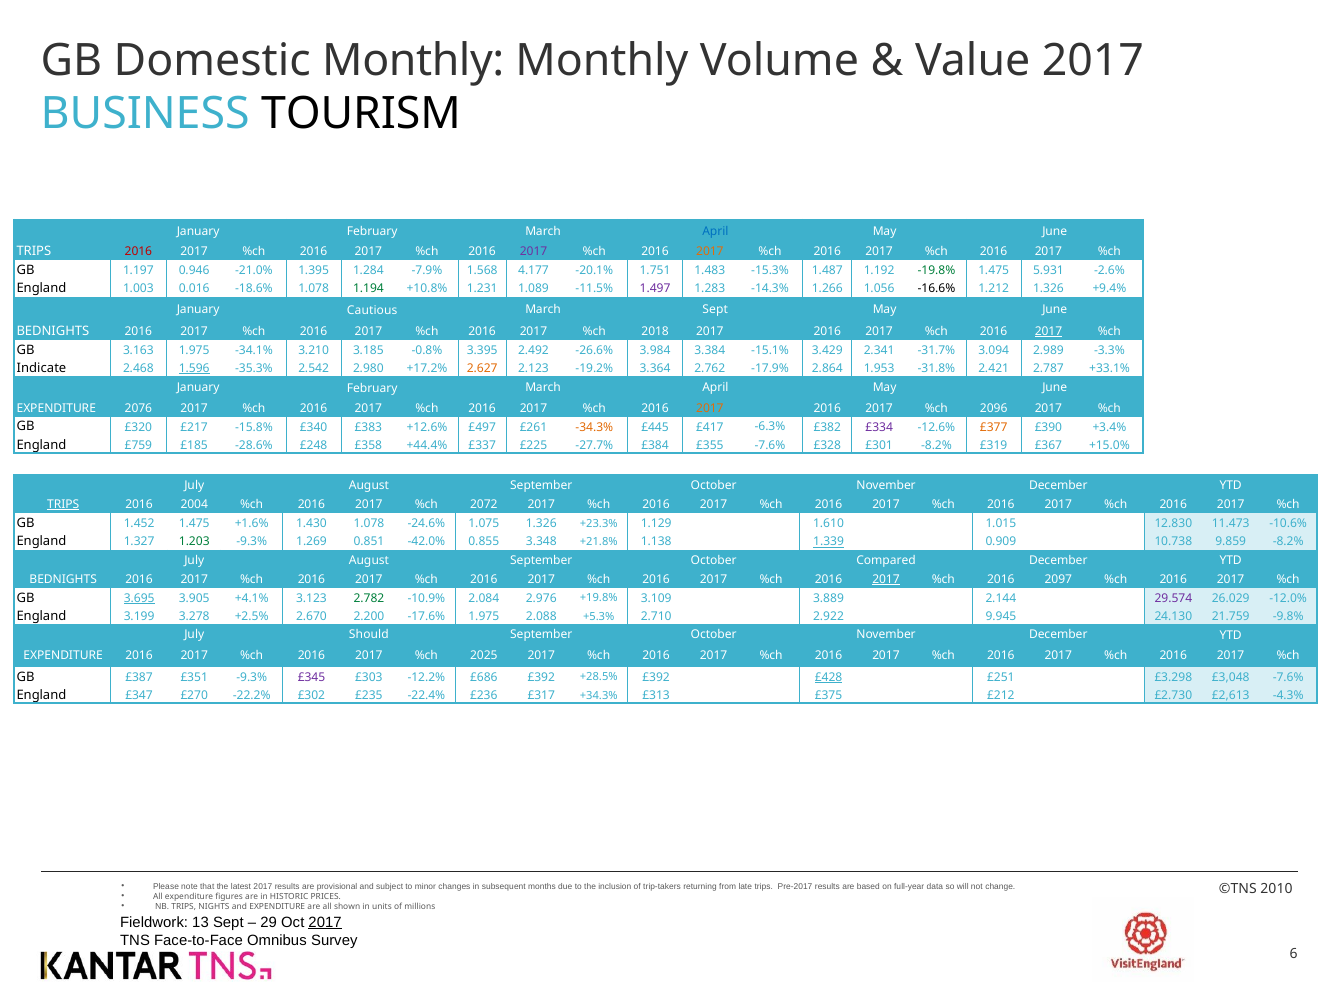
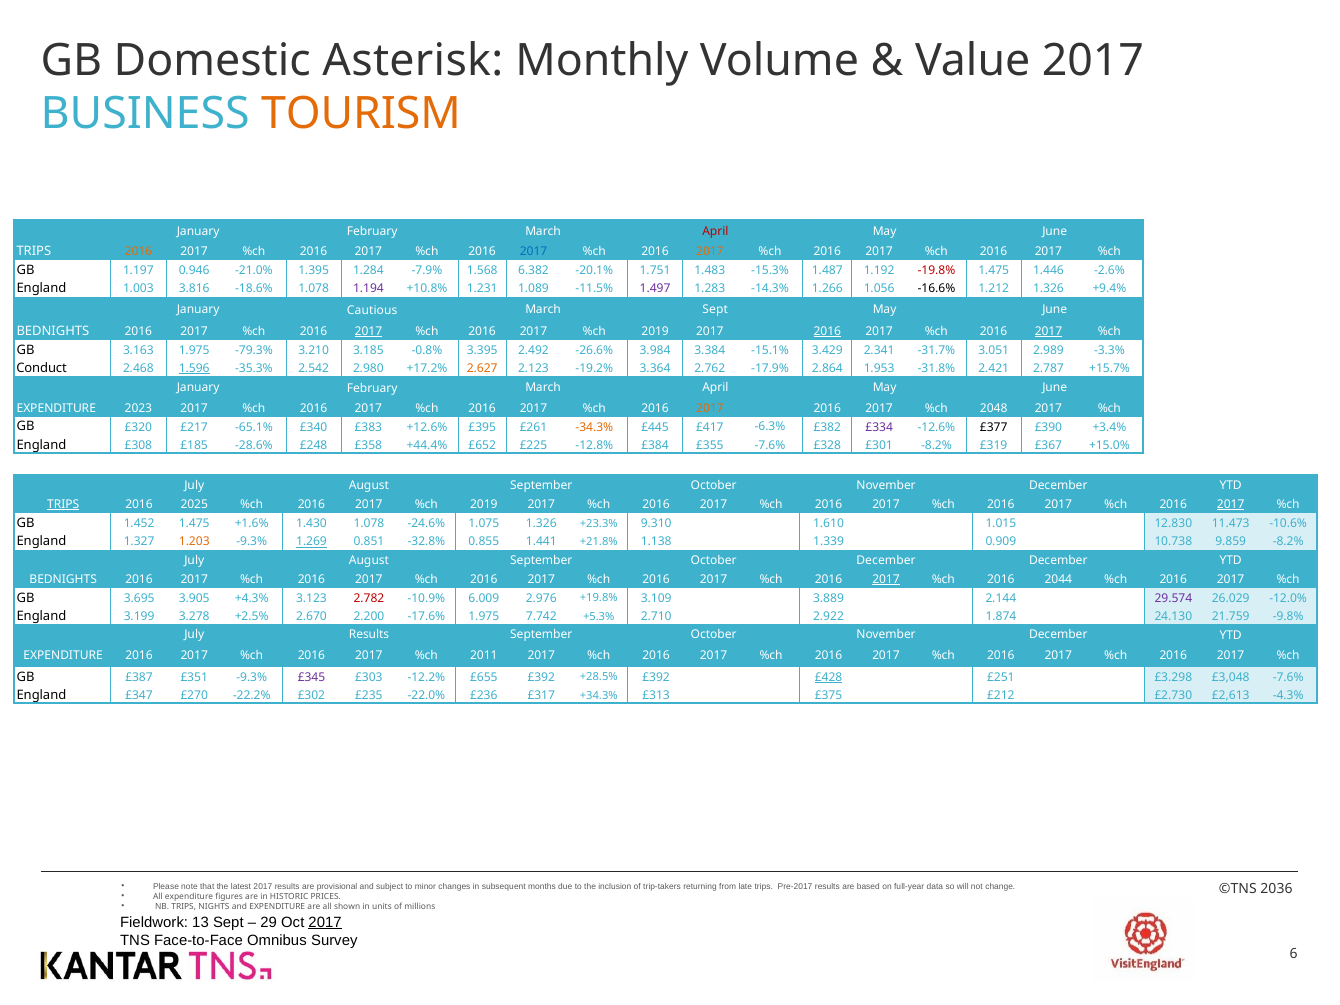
Domestic Monthly: Monthly -> Asterisk (413, 61)
TOURISM colour: black -> orange (361, 114)
April colour: blue -> red (715, 231)
2016 colour: red -> orange (138, 252)
2017 colour: purple -> blue (534, 252)
4.177: 4.177 -> 6.382 (534, 271)
-19.8% colour: green -> red (936, 271)
5.931: 5.931 -> 1.446 (1048, 271)
0.016: 0.016 -> 3.816 (194, 289)
1.194 colour: green -> purple (368, 289)
2017 underline: none -> present (368, 331)
2018: 2018 -> 2019 (655, 331)
2016 underline: none -> present (827, 331)
-34.1%: -34.1% -> -79.3% (254, 350)
3.094: 3.094 -> 3.051 (994, 350)
Indicate: Indicate -> Conduct (42, 368)
+33.1%: +33.1% -> +15.7% (1110, 368)
2076: 2076 -> 2023 (138, 408)
2096: 2096 -> 2048 (994, 408)
-15.8%: -15.8% -> -65.1% (254, 427)
£497: £497 -> £395 (482, 427)
£377 colour: orange -> black (994, 427)
£759: £759 -> £308 (138, 445)
£337: £337 -> £652 (482, 445)
-27.7%: -27.7% -> -12.8% (594, 445)
2004: 2004 -> 2025 (194, 505)
2072: 2072 -> 2019 (484, 505)
2017 underline: none -> present (1231, 505)
1.129: 1.129 -> 9.310 (656, 524)
1.203 colour: green -> orange (194, 542)
1.269 underline: none -> present (312, 542)
-42.0%: -42.0% -> -32.8% (426, 542)
3.348: 3.348 -> 1.441 (541, 542)
1.339 underline: present -> none (829, 542)
October Compared: Compared -> December (886, 560)
2097: 2097 -> 2044 (1058, 579)
3.695 underline: present -> none (139, 598)
+4.1%: +4.1% -> +4.3% (252, 598)
2.782 colour: green -> red (369, 598)
2.084: 2.084 -> 6.009 (484, 598)
2.088: 2.088 -> 7.742 (541, 617)
9.945: 9.945 -> 1.874 (1001, 616)
July Should: Should -> Results (369, 635)
2025: 2025 -> 2011 (484, 656)
£686: £686 -> £655 (484, 677)
-22.4%: -22.4% -> -22.0% (426, 696)
2010: 2010 -> 2036 (1276, 889)
